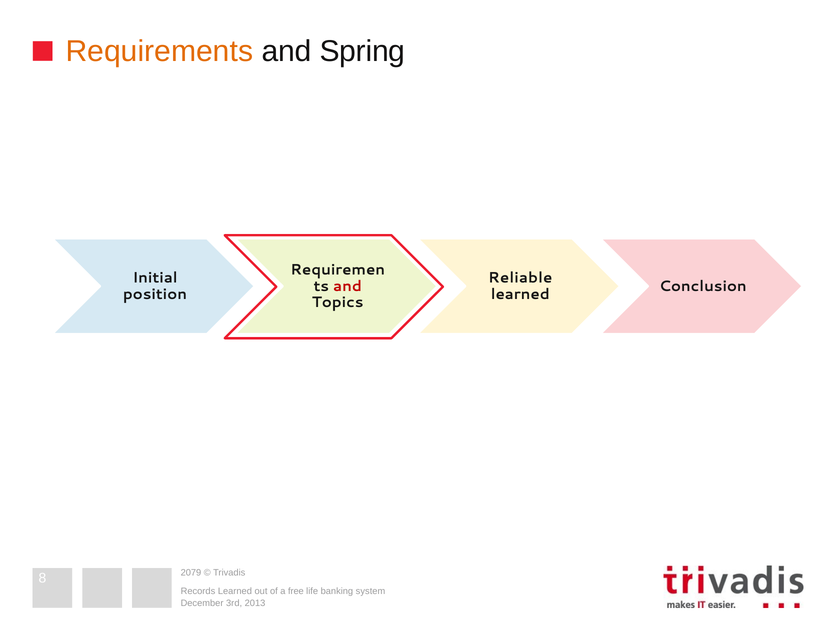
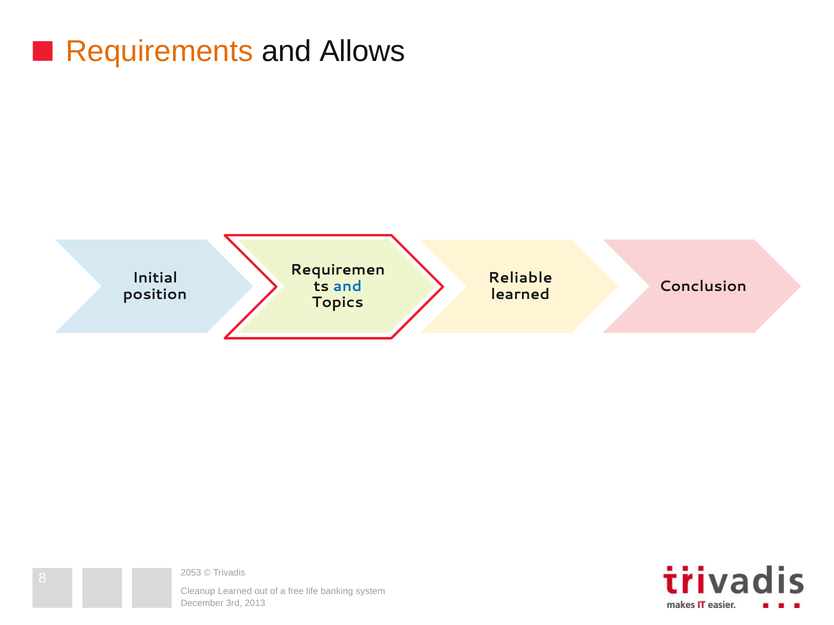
Spring: Spring -> Allows (362, 51)
and colour: red -> blue (347, 286)
2079: 2079 -> 2053 (191, 573)
Records: Records -> Cleanup (198, 592)
